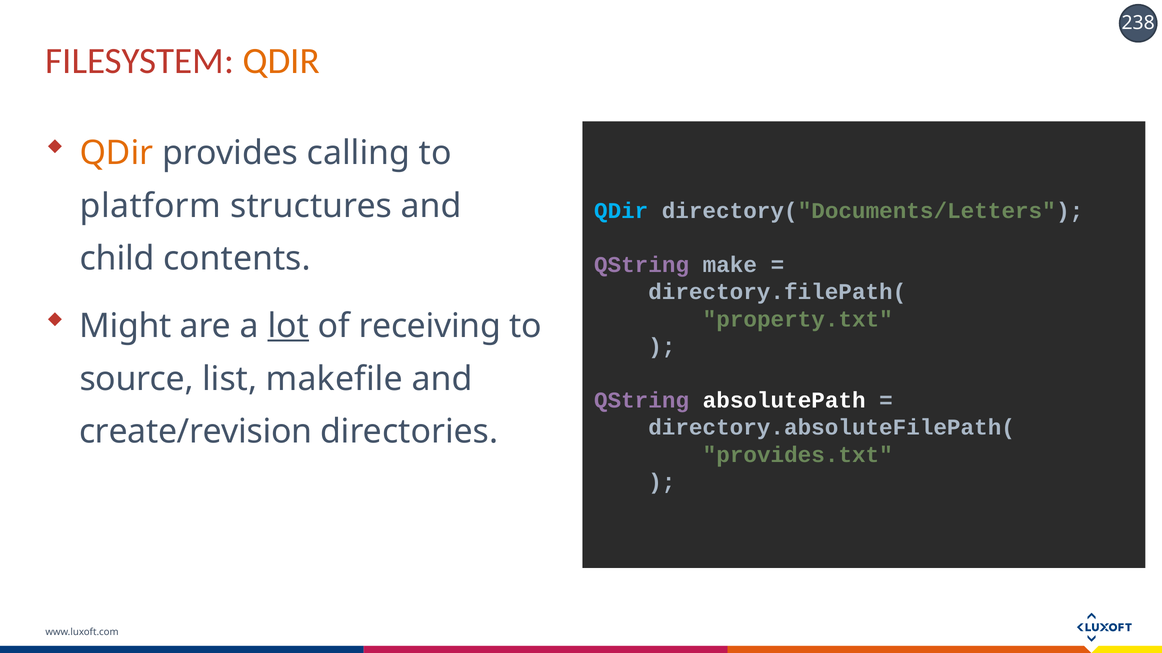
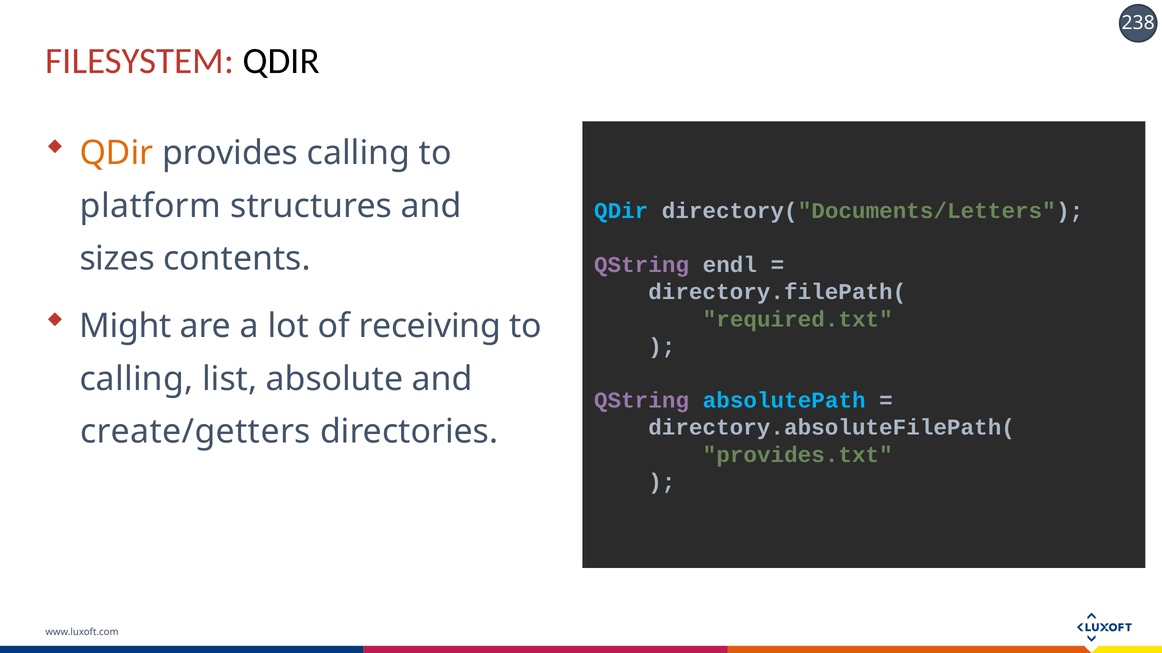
QDIR colour: orange -> black (281, 61)
child: child -> sizes (117, 259)
make: make -> endl (730, 265)
lot underline: present -> none (288, 326)
property.txt: property.txt -> required.txt (798, 319)
source: source -> calling (136, 379)
makefile: makefile -> absolute (335, 379)
absolutePath colour: white -> light blue (784, 401)
create/revision: create/revision -> create/getters (195, 432)
